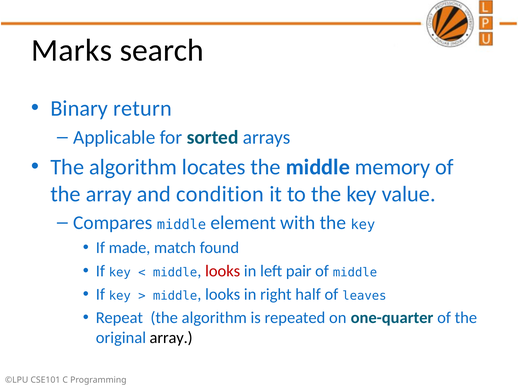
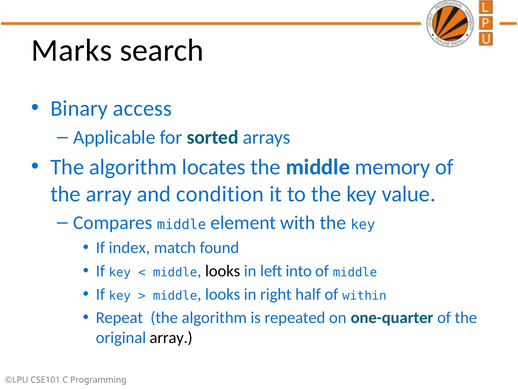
return: return -> access (142, 108)
made: made -> index (129, 247)
looks colour: red -> black (223, 271)
pair: pair -> into (299, 271)
leaves: leaves -> within (364, 295)
